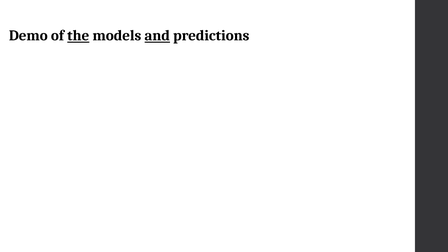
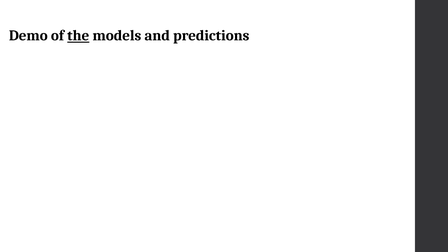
and underline: present -> none (157, 36)
